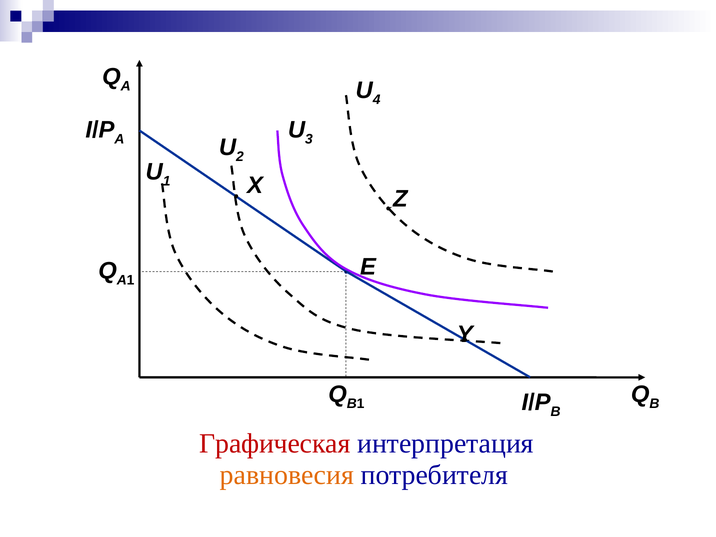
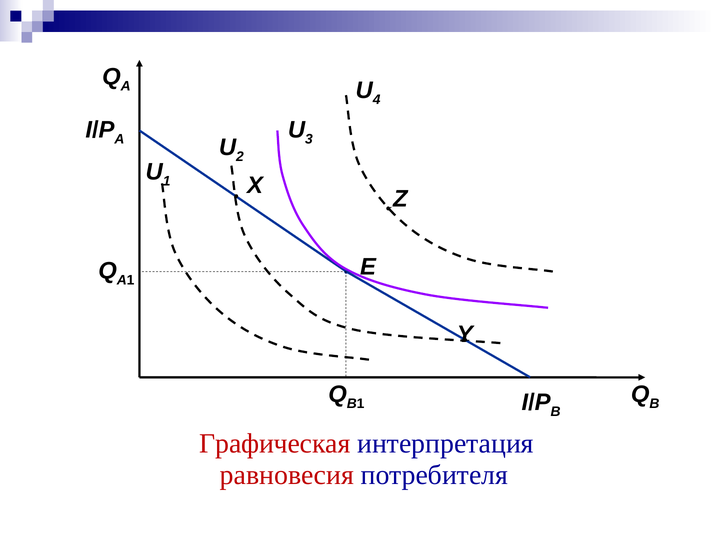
равновесия colour: orange -> red (287, 475)
